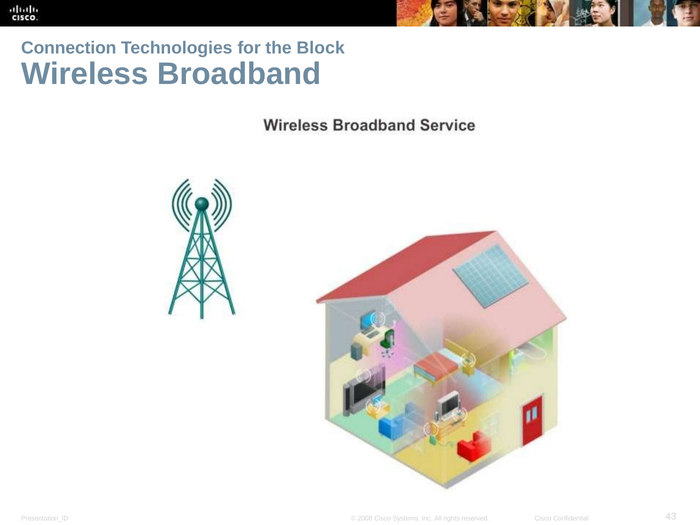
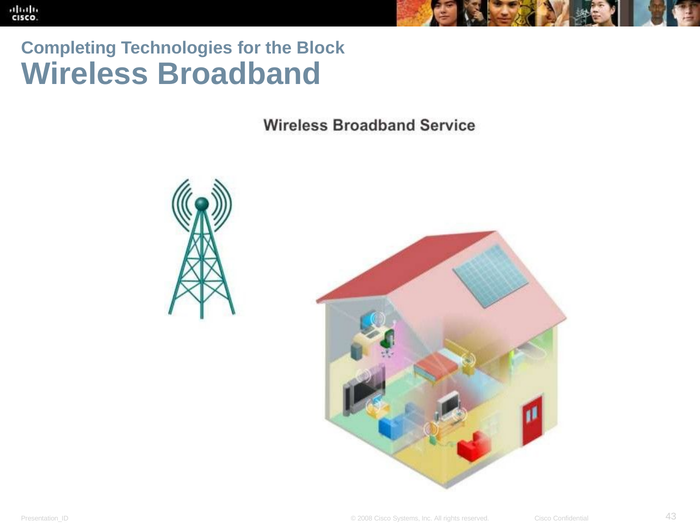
Connection: Connection -> Completing (69, 48)
